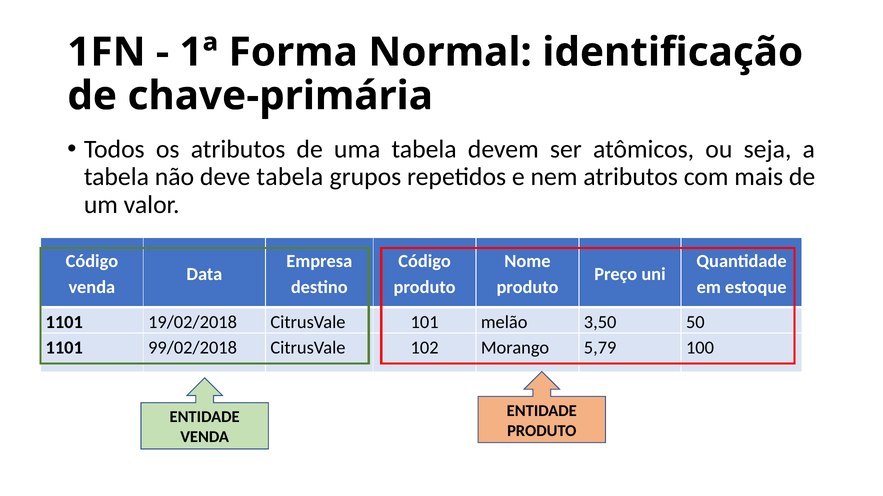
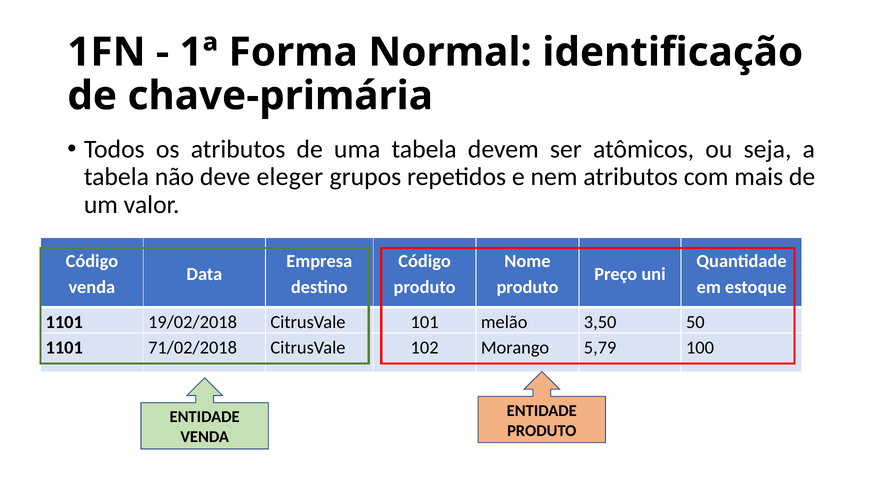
deve tabela: tabela -> eleger (290, 177)
99/02/2018: 99/02/2018 -> 71/02/2018 (193, 348)
